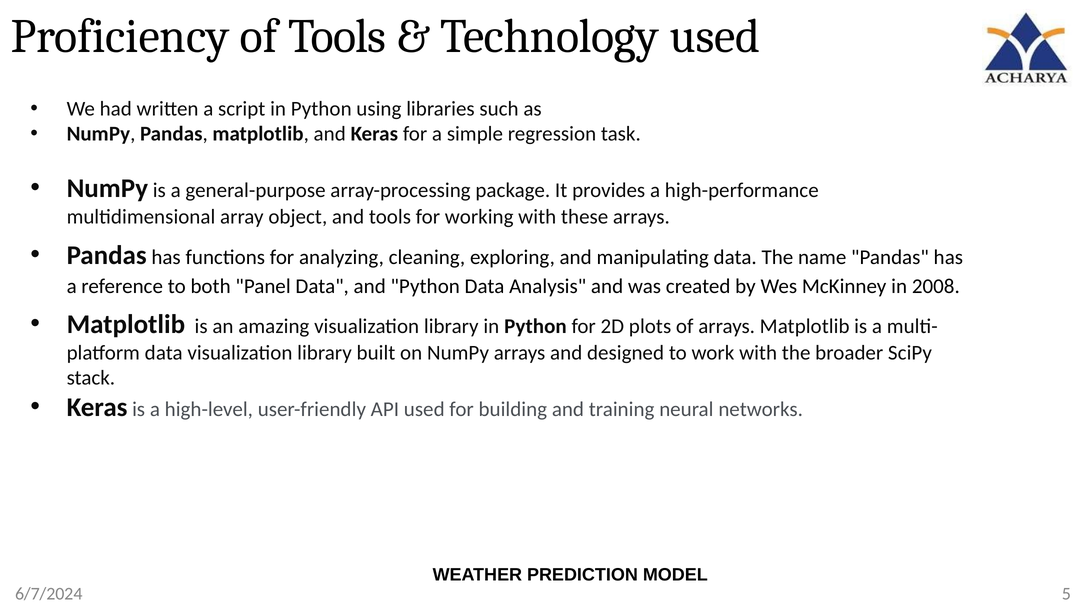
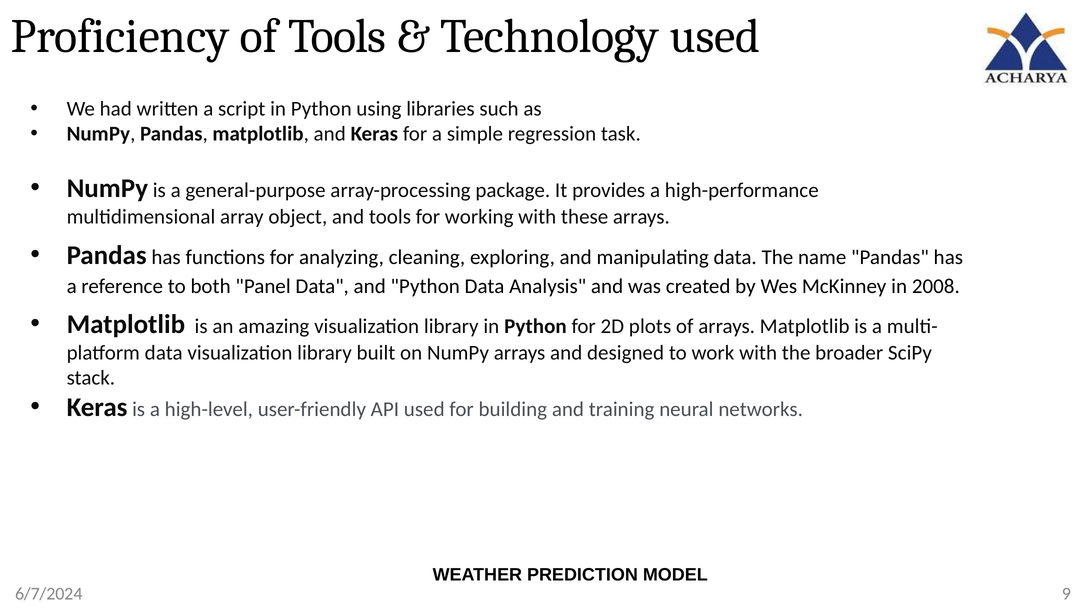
5: 5 -> 9 (1066, 594)
